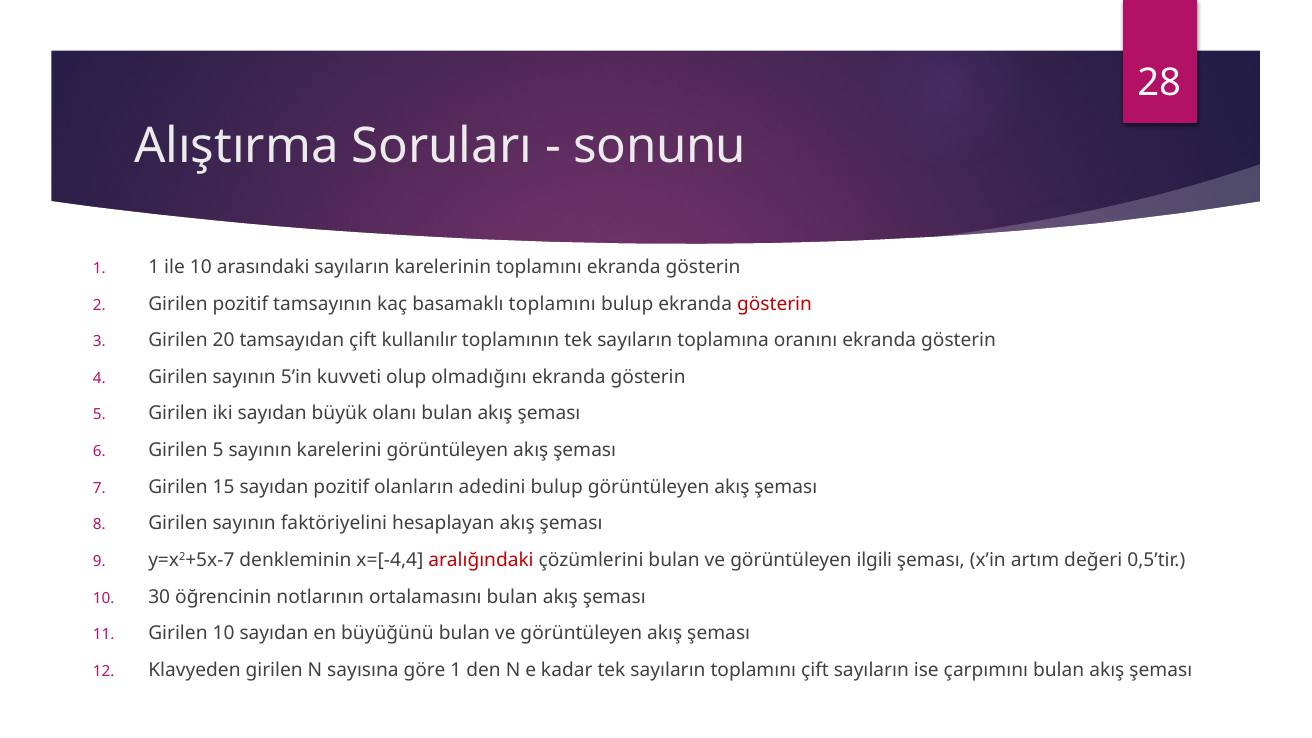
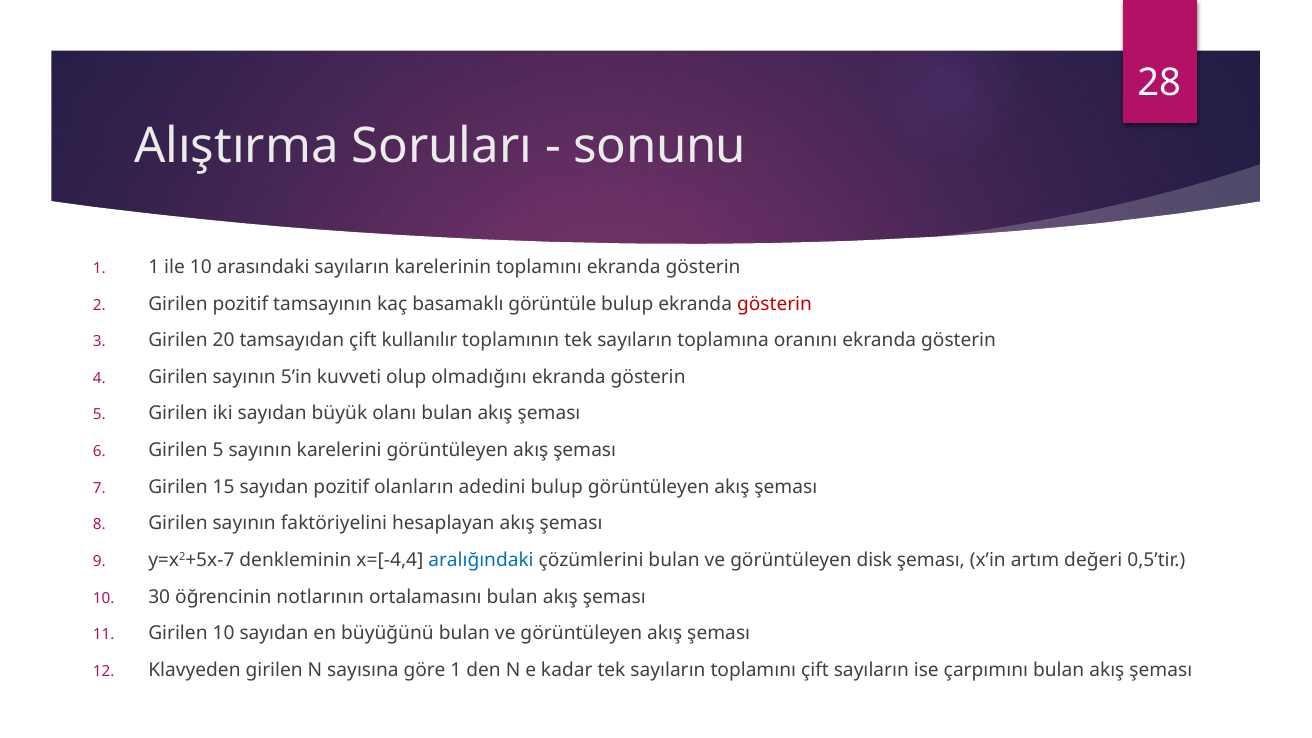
basamaklı toplamını: toplamını -> görüntüle (552, 304)
aralığındaki colour: red -> blue (481, 560)
ilgili: ilgili -> disk (874, 560)
